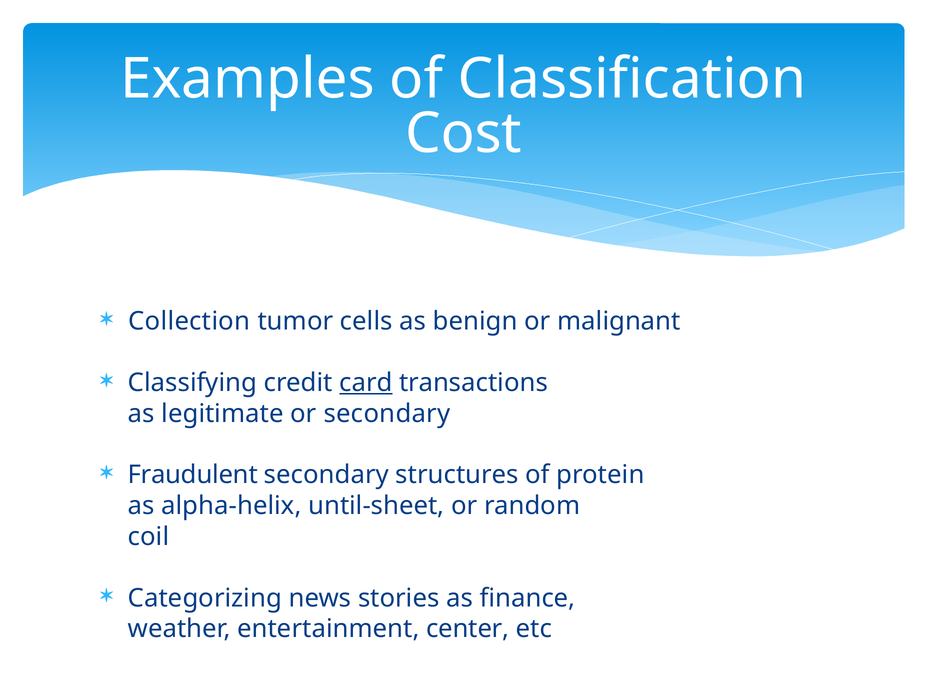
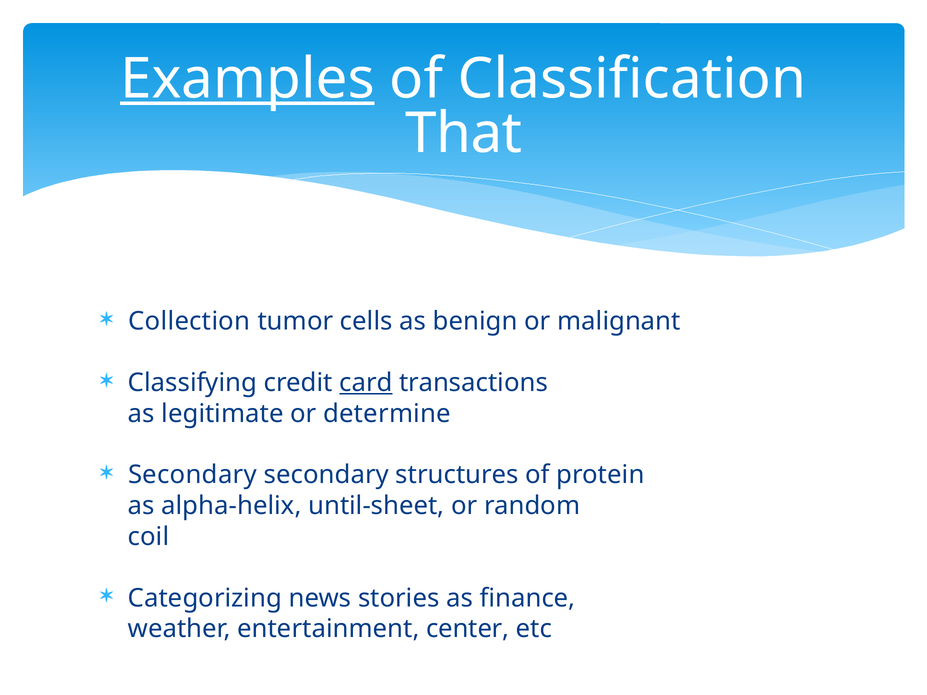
Examples underline: none -> present (247, 79)
Cost: Cost -> That (464, 133)
or secondary: secondary -> determine (387, 414)
Fraudulent: Fraudulent -> Secondary (192, 475)
